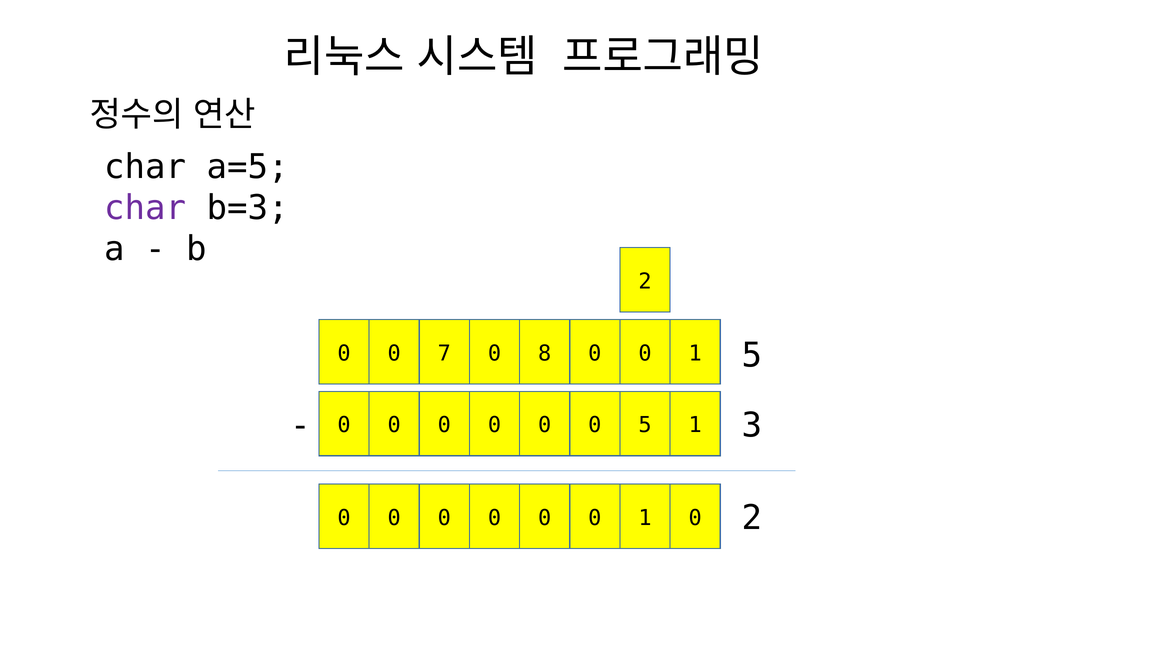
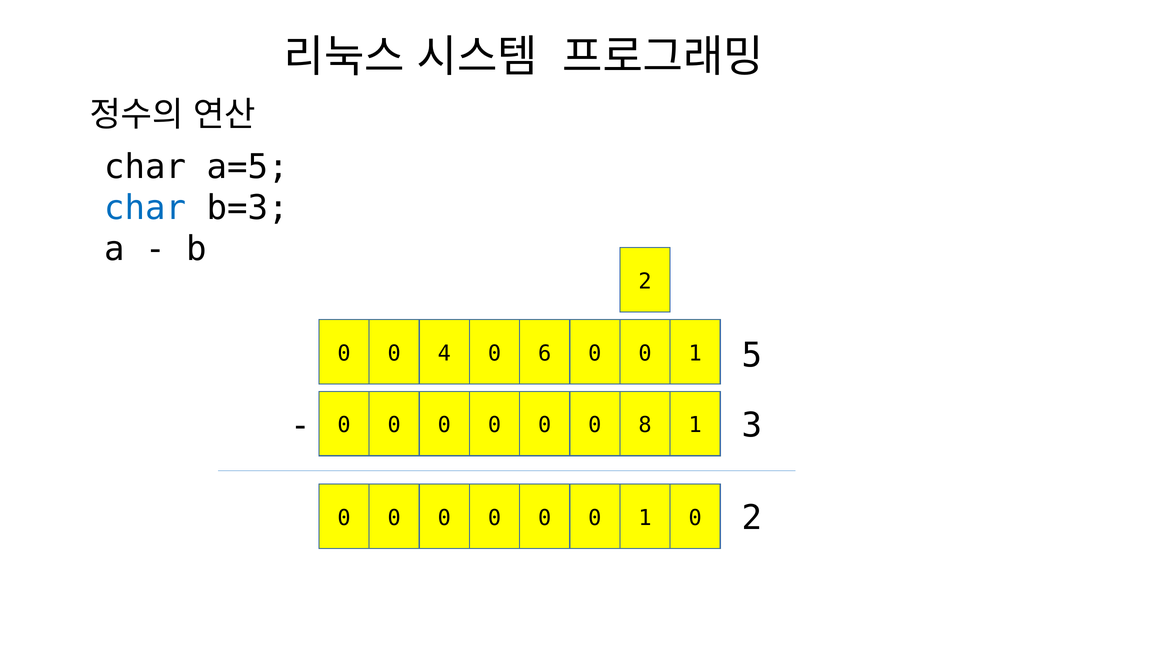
char colour: purple -> blue (145, 208)
7: 7 -> 4 (444, 353)
8: 8 -> 6 (545, 353)
0 0 5: 5 -> 8 (645, 425)
